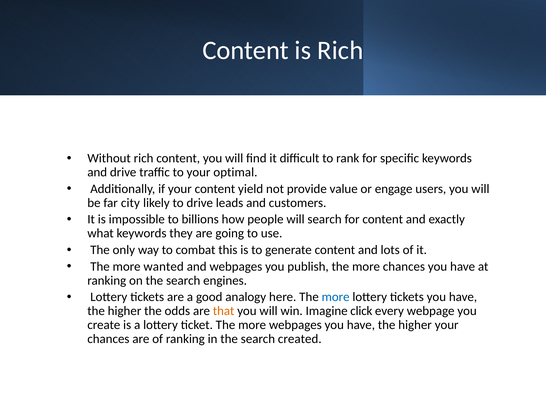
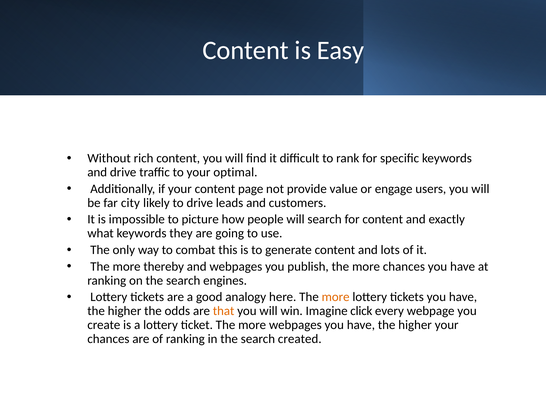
is Rich: Rich -> Easy (340, 50)
yield: yield -> page (251, 189)
billions: billions -> picture (200, 219)
wanted: wanted -> thereby (164, 266)
more colour: blue -> orange (336, 297)
